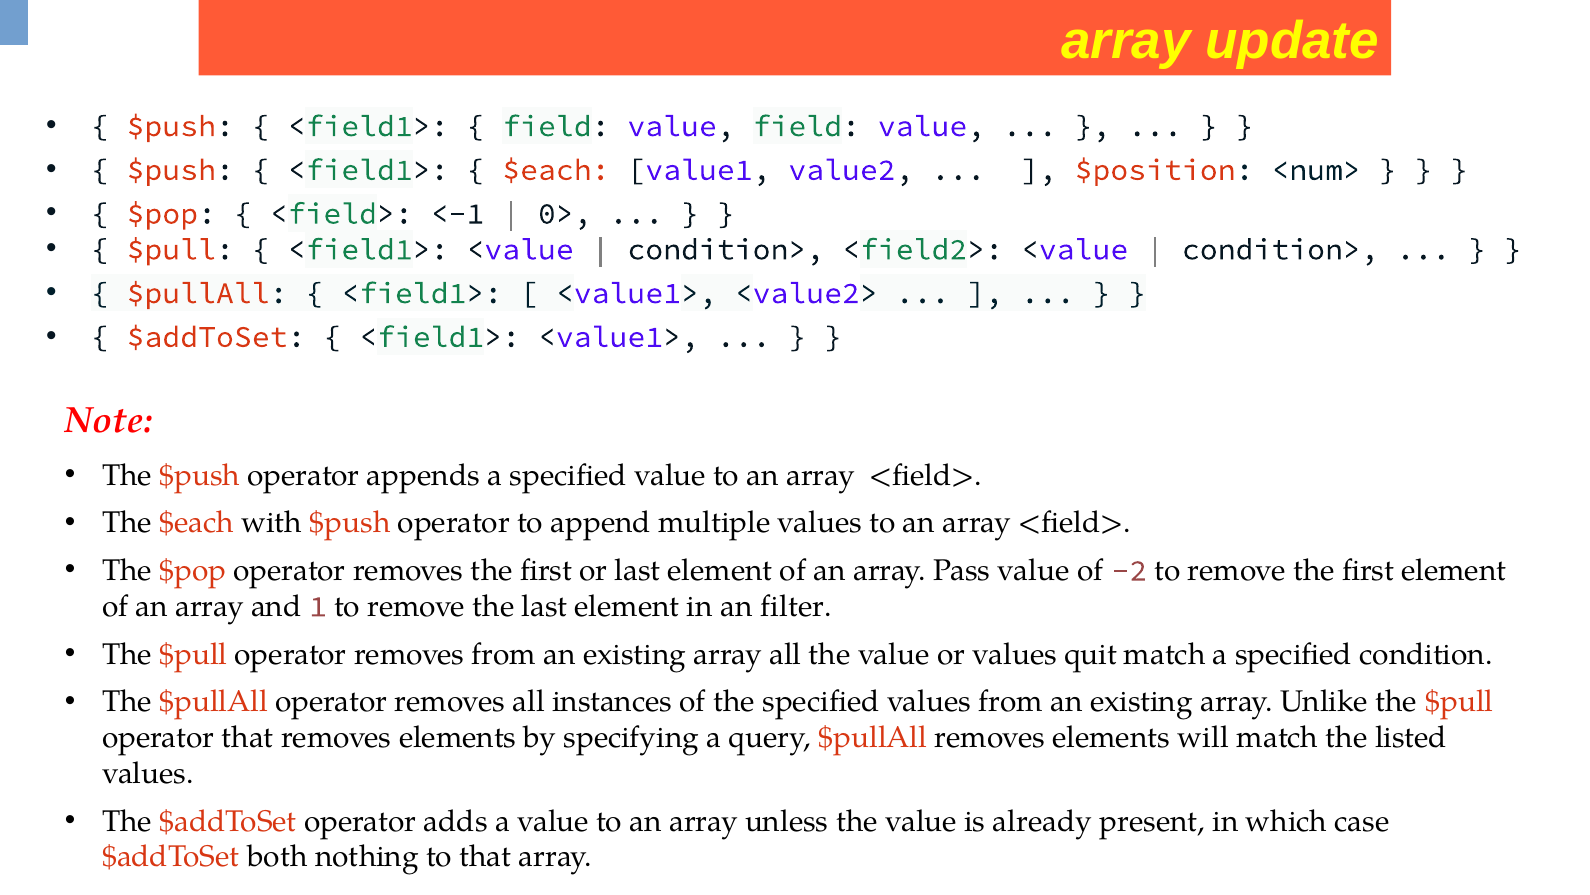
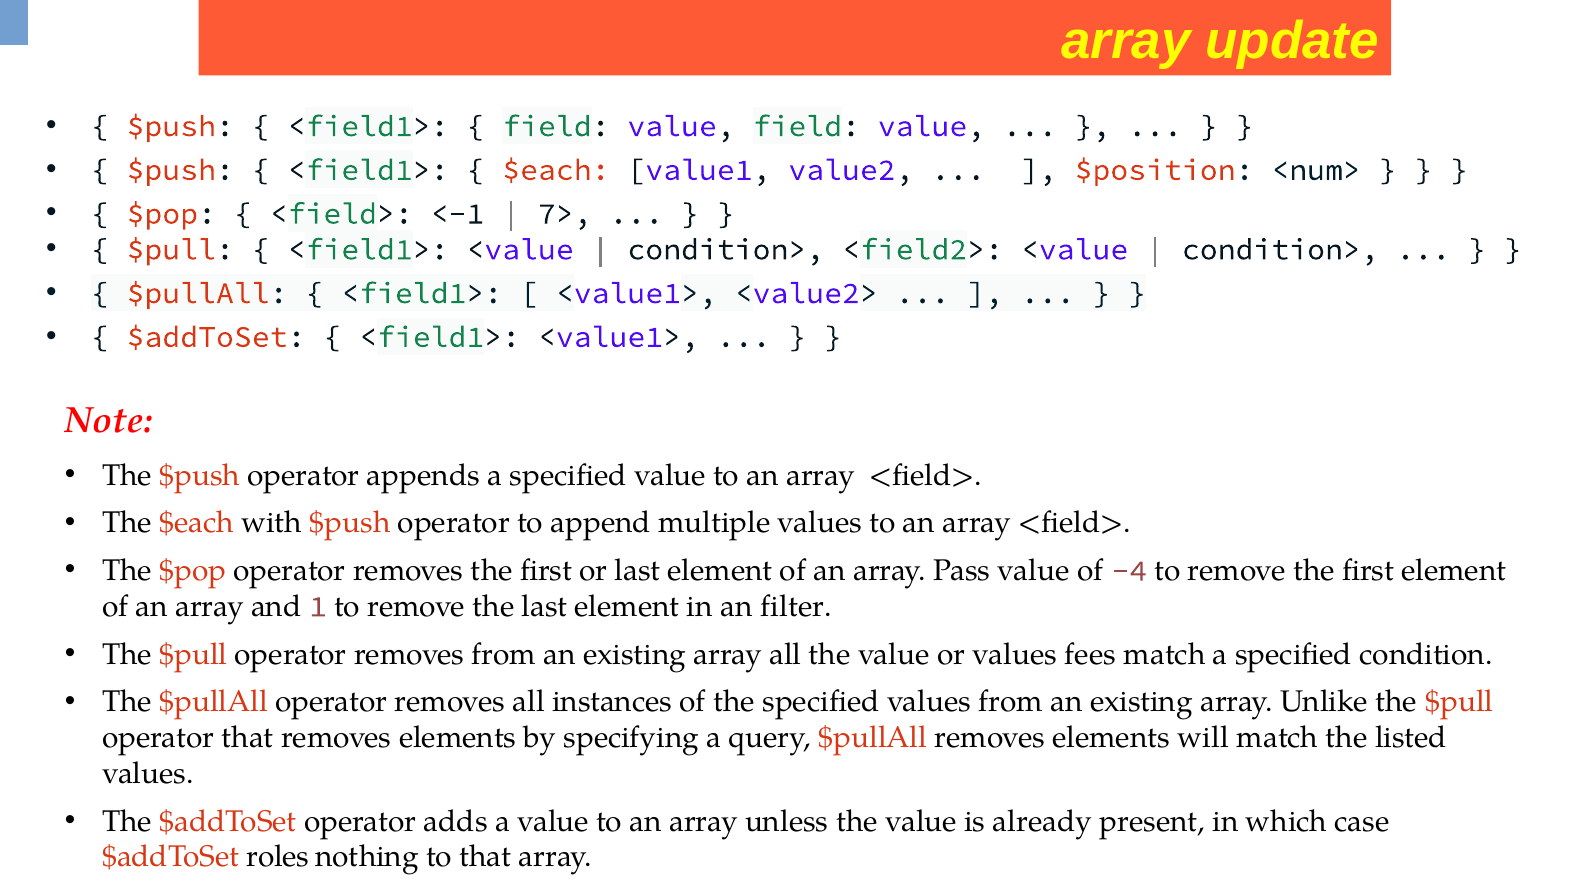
0>: 0> -> 7> (565, 214)
-2: -2 -> -4 (1129, 570)
quit: quit -> fees (1090, 654)
both: both -> roles (278, 856)
